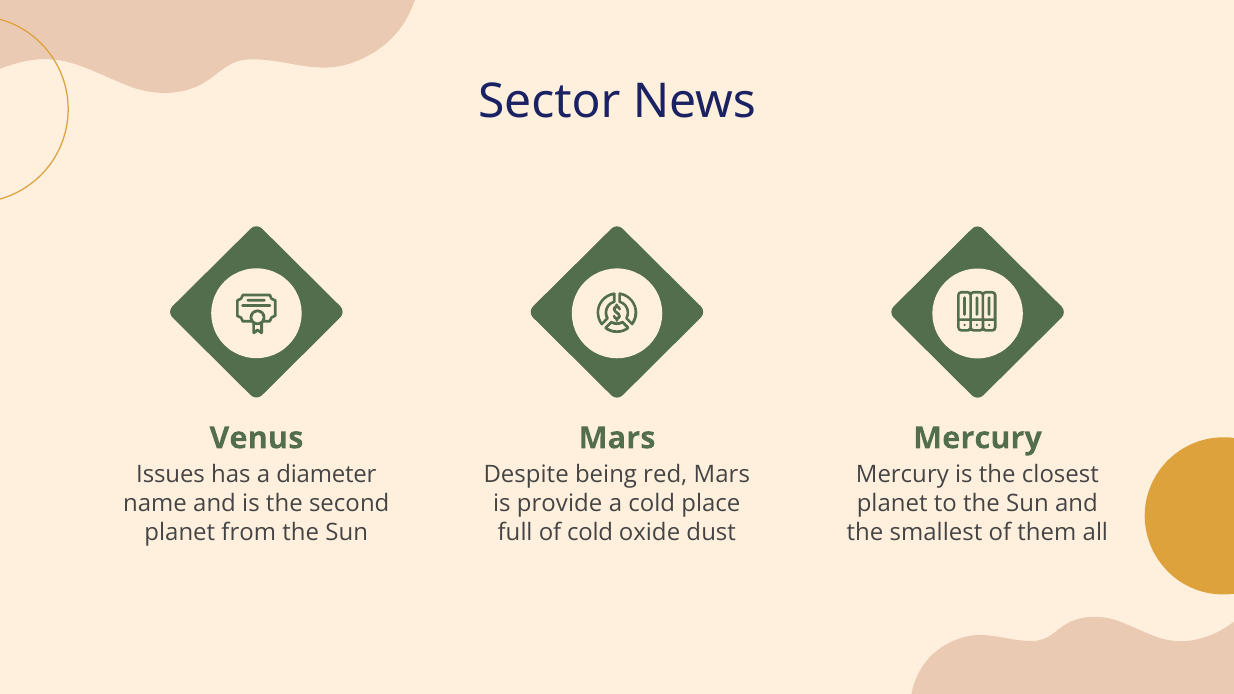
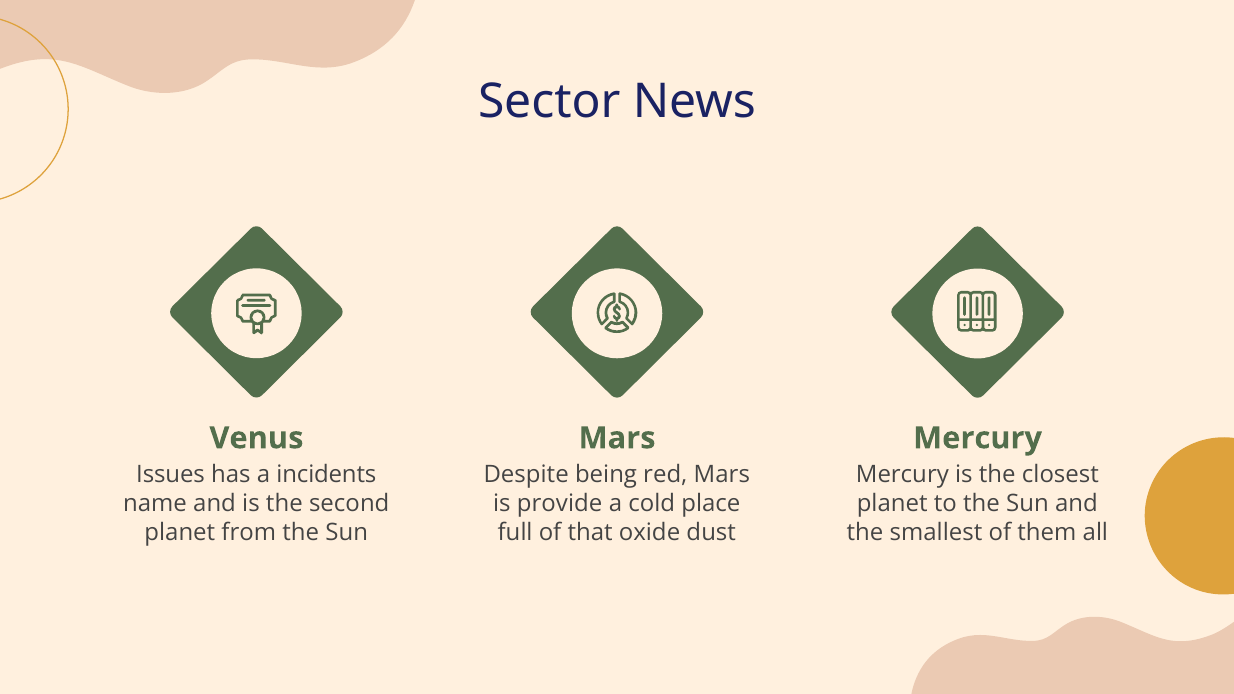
diameter: diameter -> incidents (326, 475)
of cold: cold -> that (590, 532)
